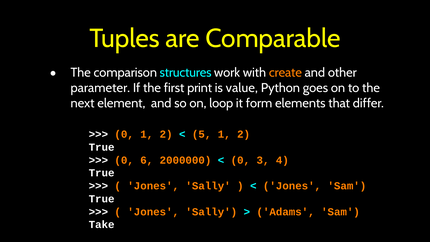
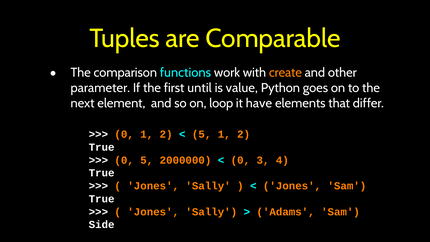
structures: structures -> functions (185, 72)
print: print -> until (200, 88)
form: form -> have (259, 103)
0 6: 6 -> 5 (147, 160)
Take: Take -> Side (102, 225)
